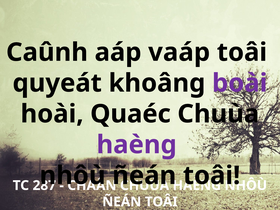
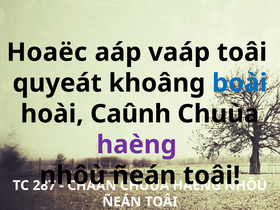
Caûnh: Caûnh -> Hoaëc (47, 52)
boài colour: purple -> blue (240, 83)
Quaéc: Quaéc -> Caûnh (131, 114)
